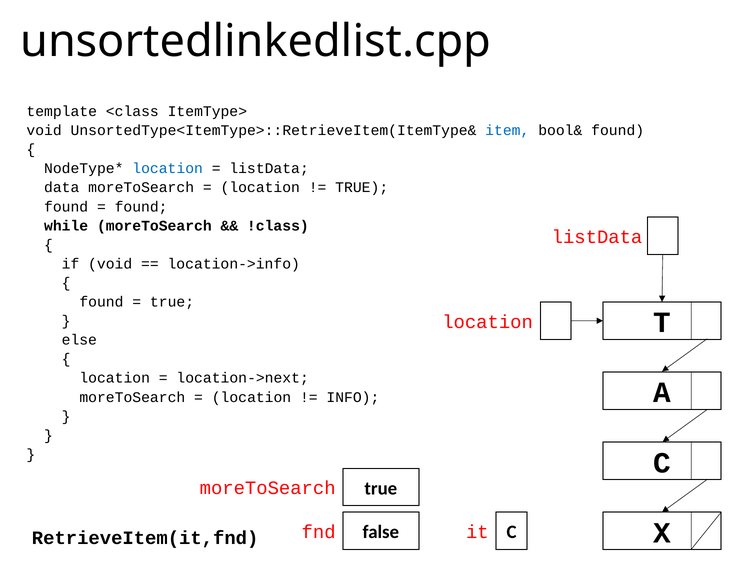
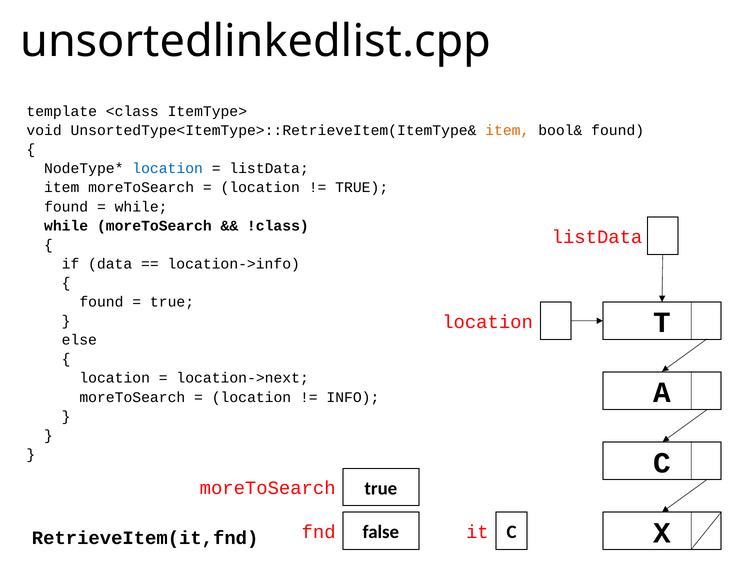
item colour: blue -> orange (507, 130)
data: data -> item (62, 187)
found: found -> while (141, 206)
if void: void -> data (110, 263)
